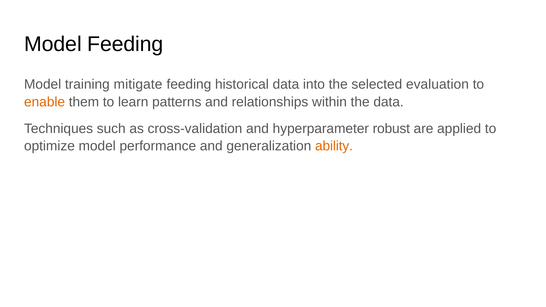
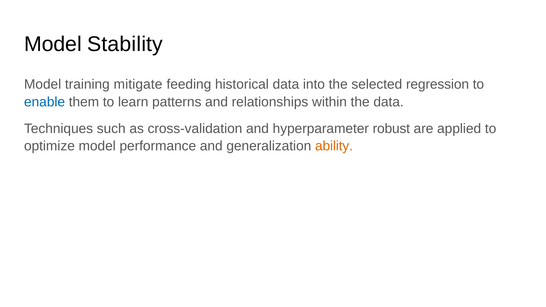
Model Feeding: Feeding -> Stability (125, 44)
evaluation: evaluation -> regression (438, 84)
enable colour: orange -> blue (45, 102)
